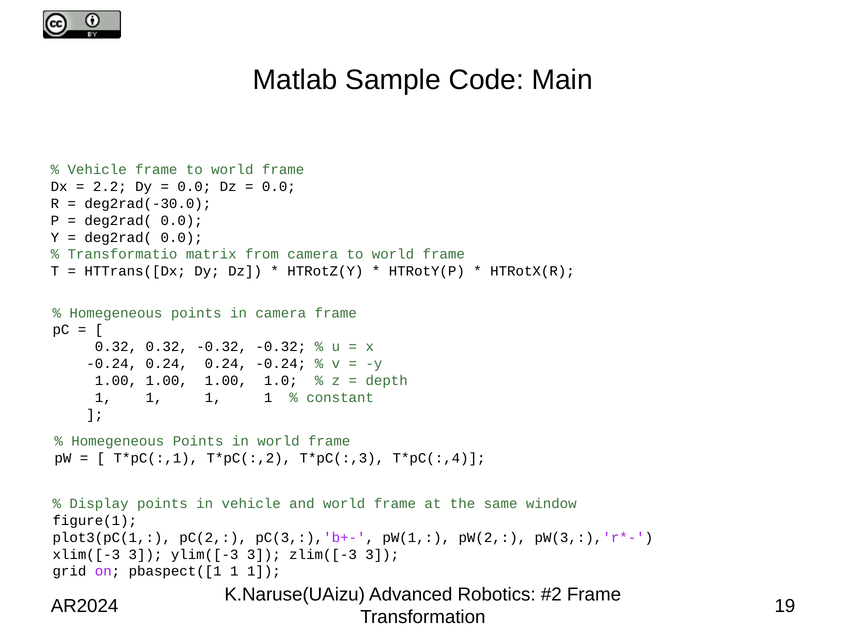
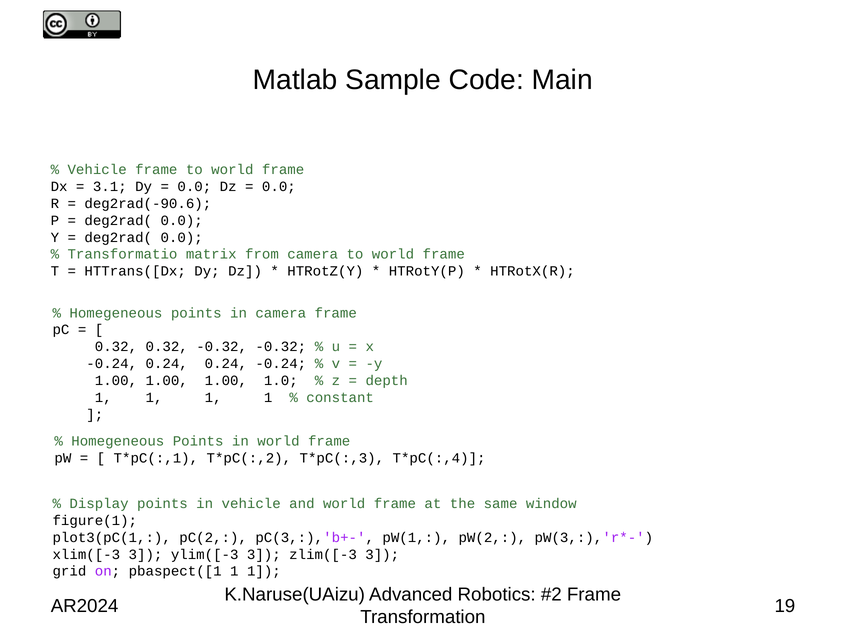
2.2: 2.2 -> 3.1 (110, 187)
deg2rad(-30.0: deg2rad(-30.0 -> deg2rad(-90.6 (148, 204)
